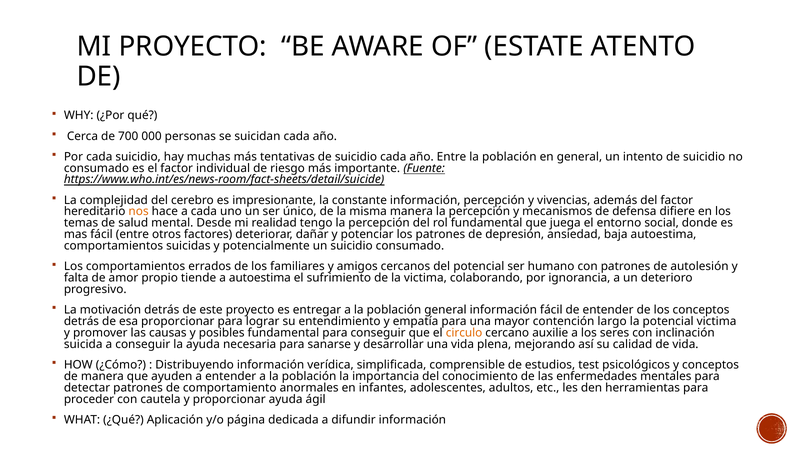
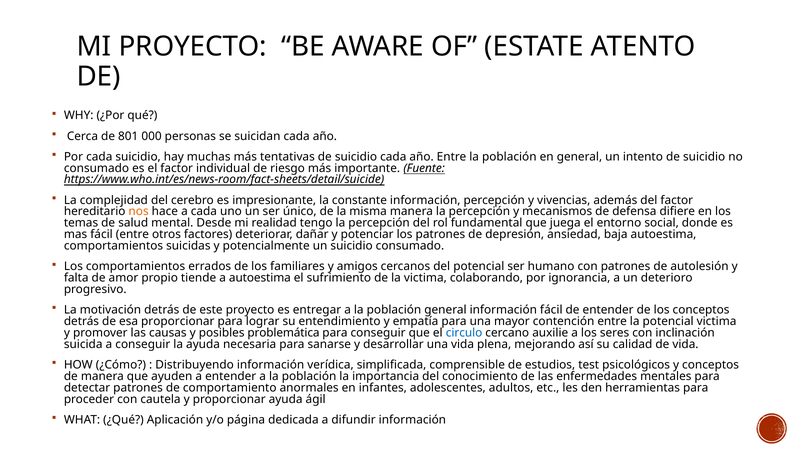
700: 700 -> 801 (128, 136)
contención largo: largo -> entre (612, 322)
posibles fundamental: fundamental -> problemática (283, 333)
circulo colour: orange -> blue (464, 333)
